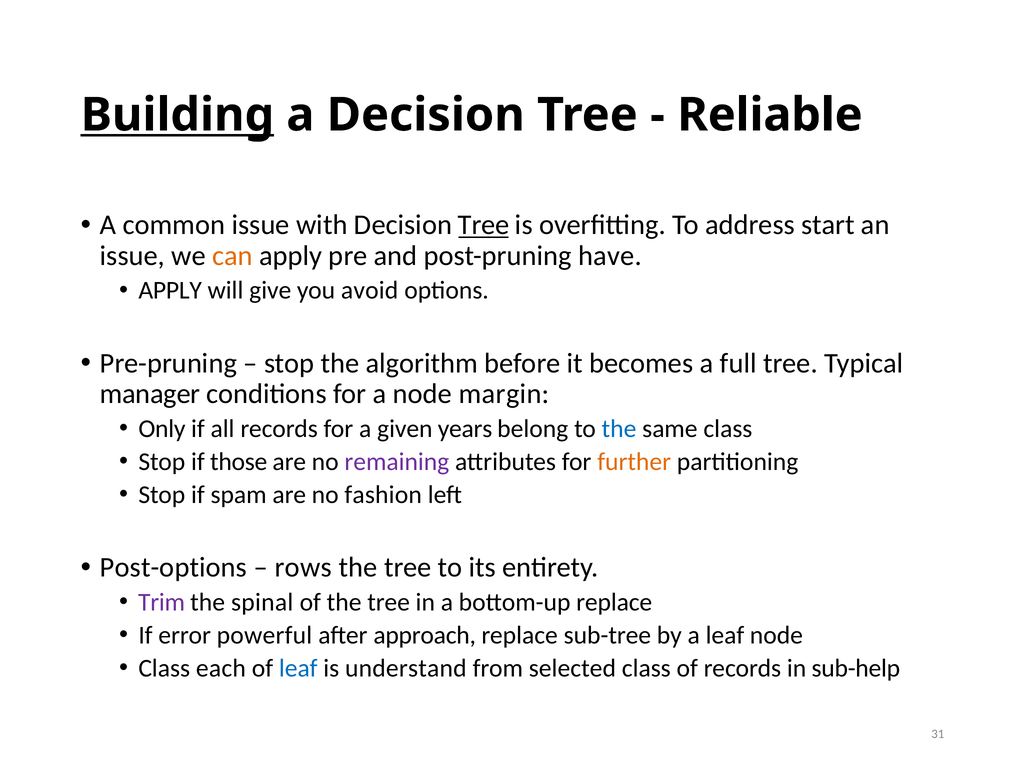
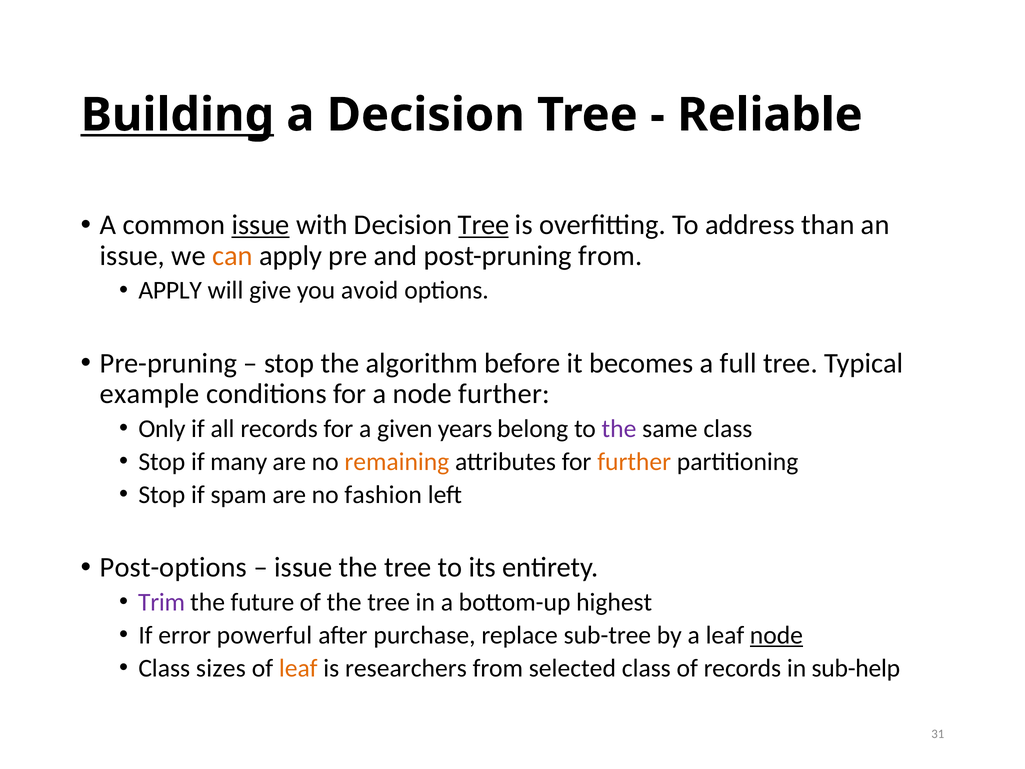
issue underline: none -> present (261, 225)
start: start -> than (828, 225)
post-pruning have: have -> from (610, 256)
manager: manager -> example (150, 394)
node margin: margin -> further (504, 394)
the colour: blue -> purple (619, 428)
those: those -> many (239, 461)
remaining colour: purple -> orange (397, 461)
rows: rows -> issue (303, 567)
spinal: spinal -> future (262, 602)
bottom-up replace: replace -> highest (614, 602)
approach: approach -> purchase (424, 635)
node underline: none -> present (776, 635)
each: each -> sizes (221, 668)
leaf colour: blue -> orange (298, 668)
understand: understand -> researchers (406, 668)
